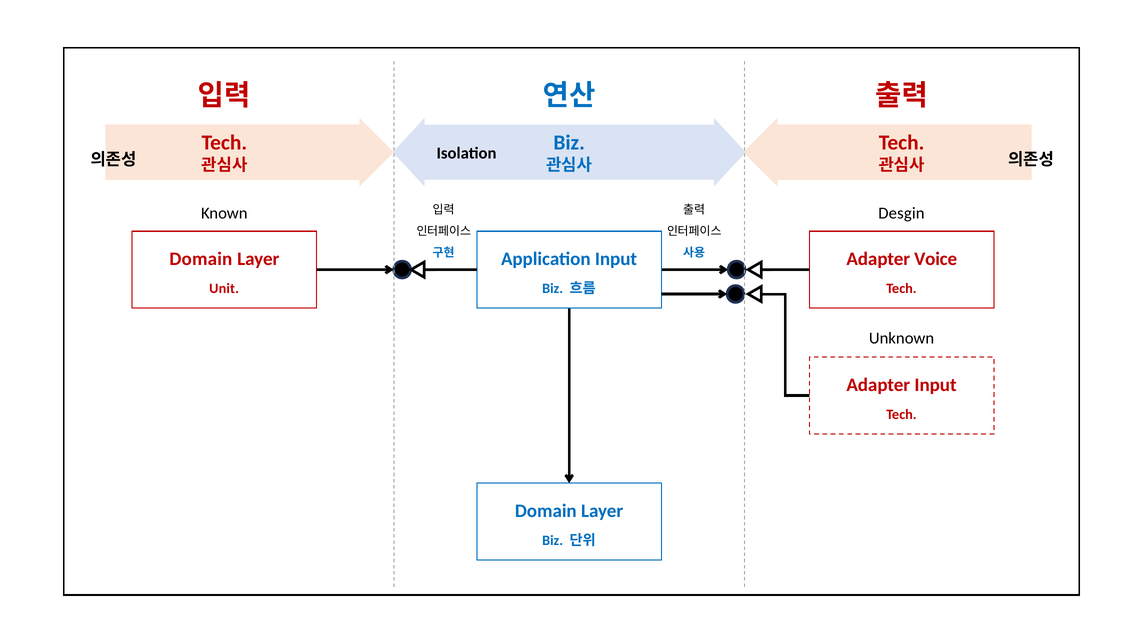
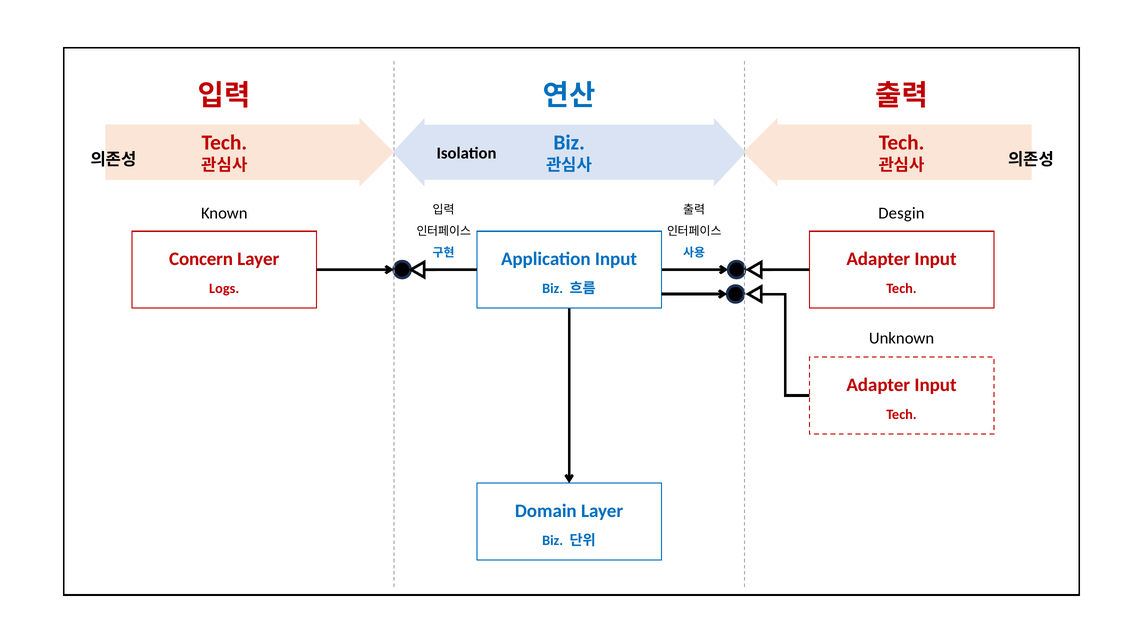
Domain: Domain -> Concern (201, 259)
Voice: Voice -> Input (936, 259)
Unit: Unit -> Logs (224, 289)
